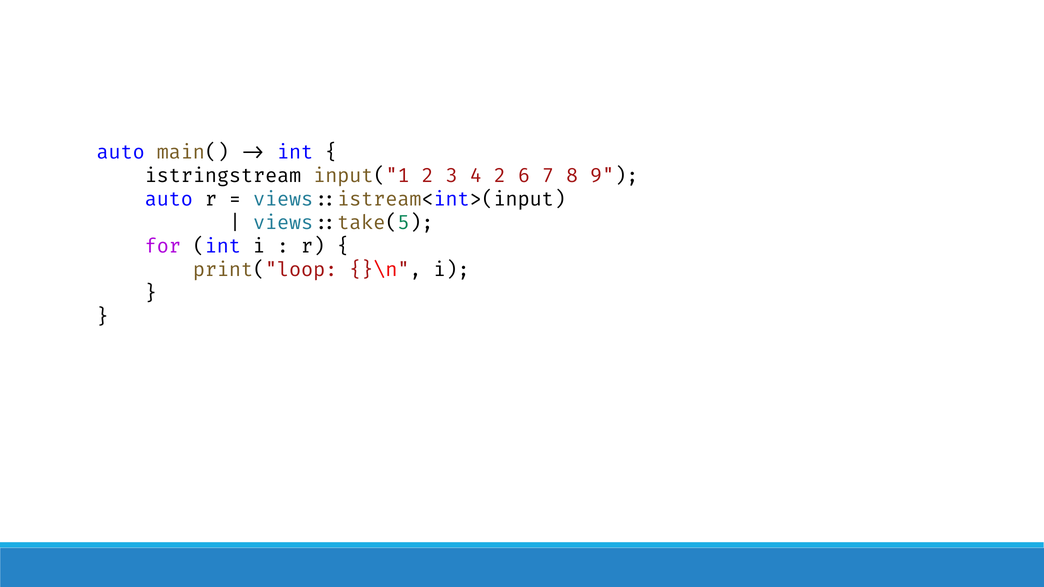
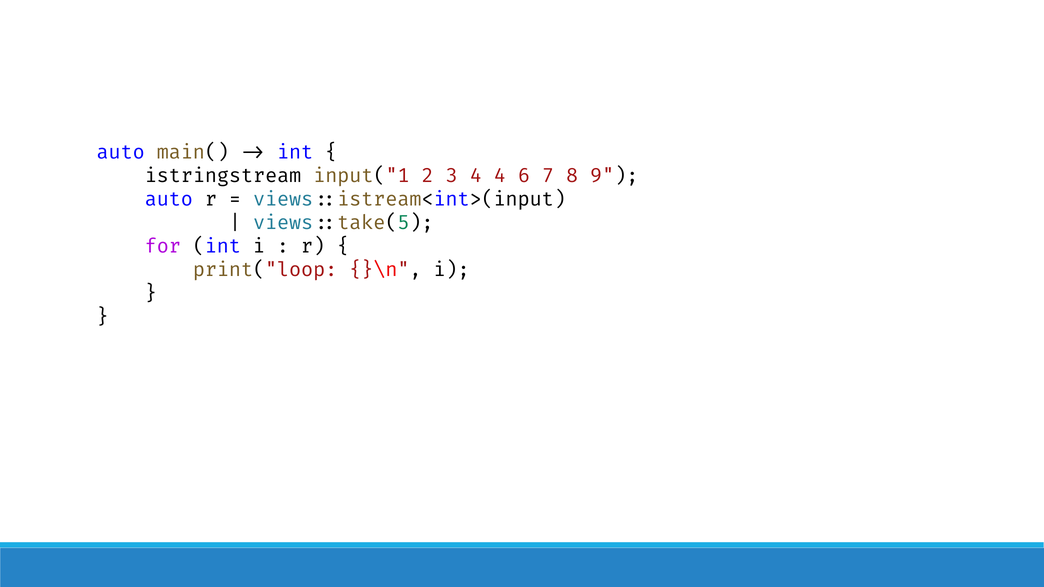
4 2: 2 -> 4 (500, 176)
